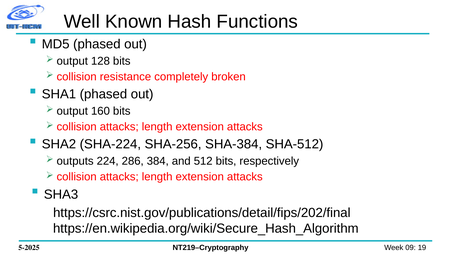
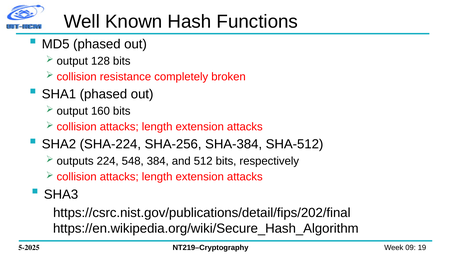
286: 286 -> 548 (133, 161)
